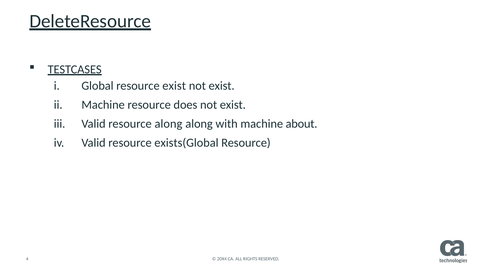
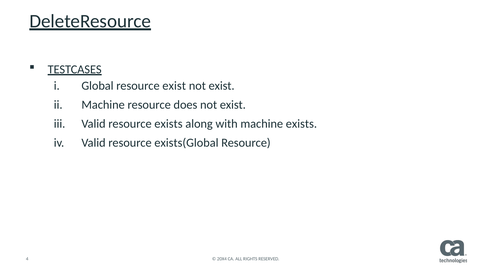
resource along: along -> exists (168, 124)
machine about: about -> exists (301, 124)
